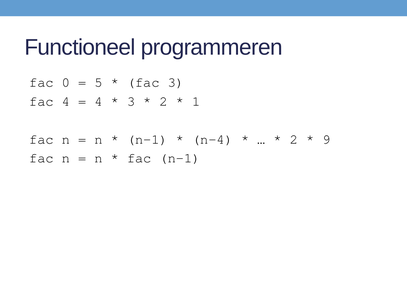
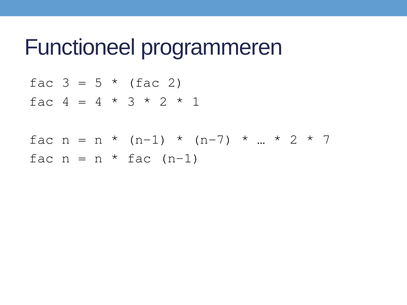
fac 0: 0 -> 3 (66, 82)
fac 3: 3 -> 2 (176, 82)
n-4: n-4 -> n-7 (213, 139)
9: 9 -> 7 (327, 139)
